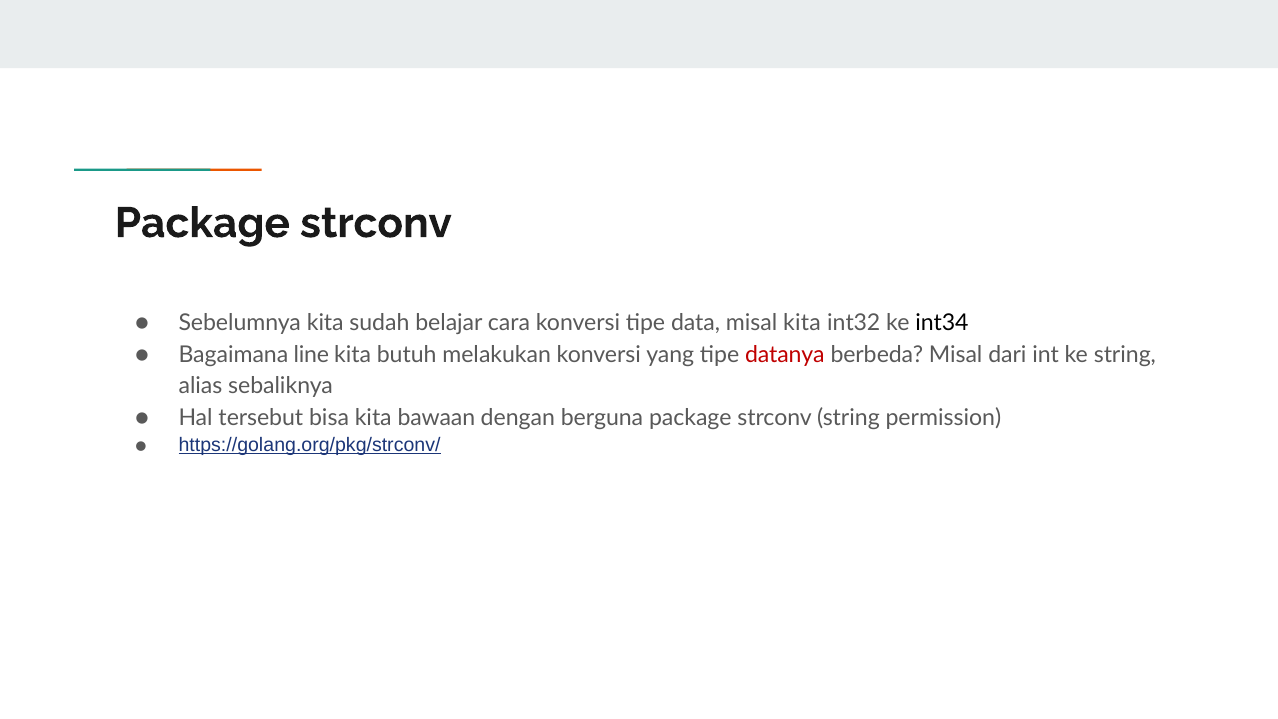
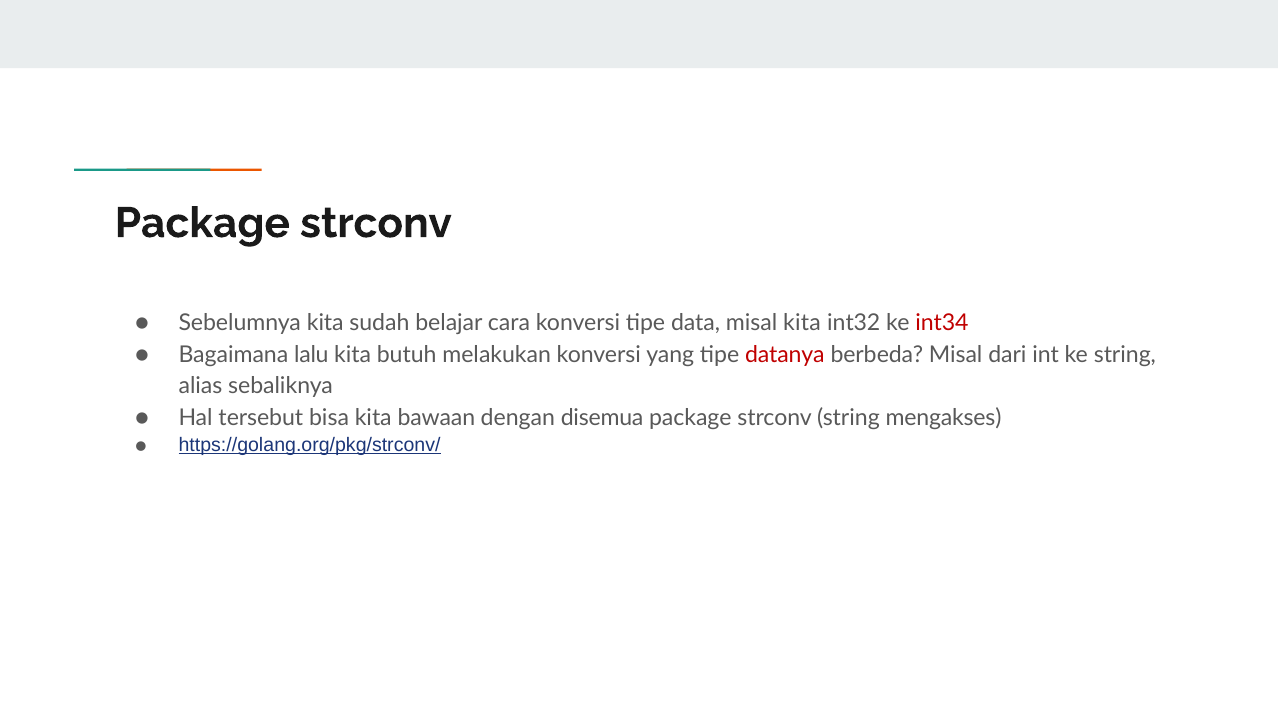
int34 colour: black -> red (942, 323)
line: line -> lalu (311, 354)
berguna: berguna -> disemua (602, 418)
permission: permission -> mengakses (944, 418)
